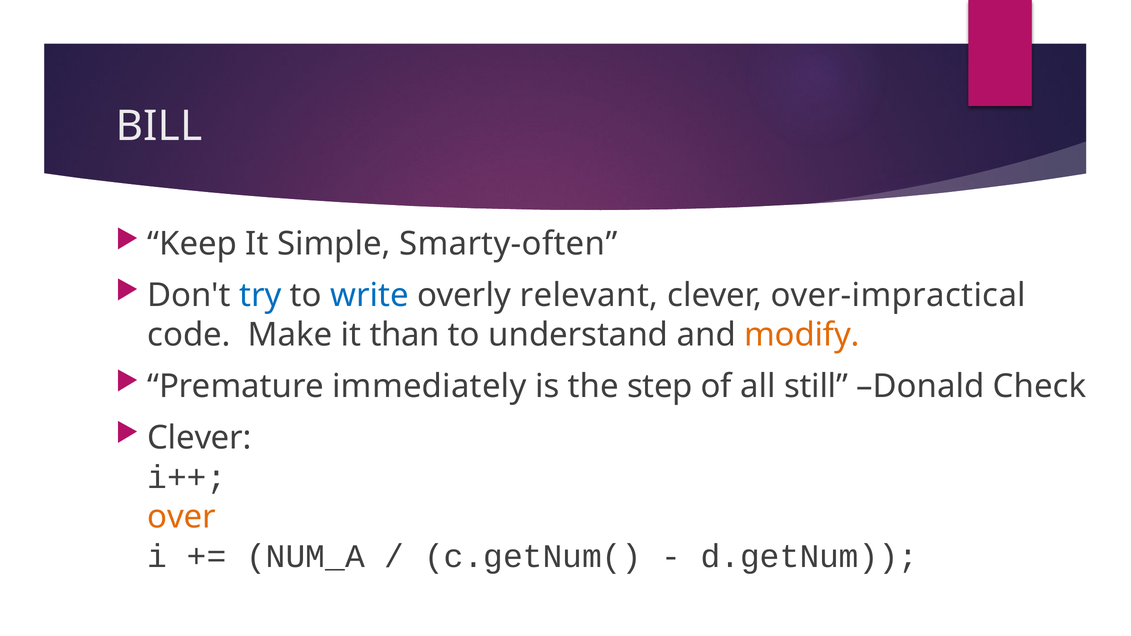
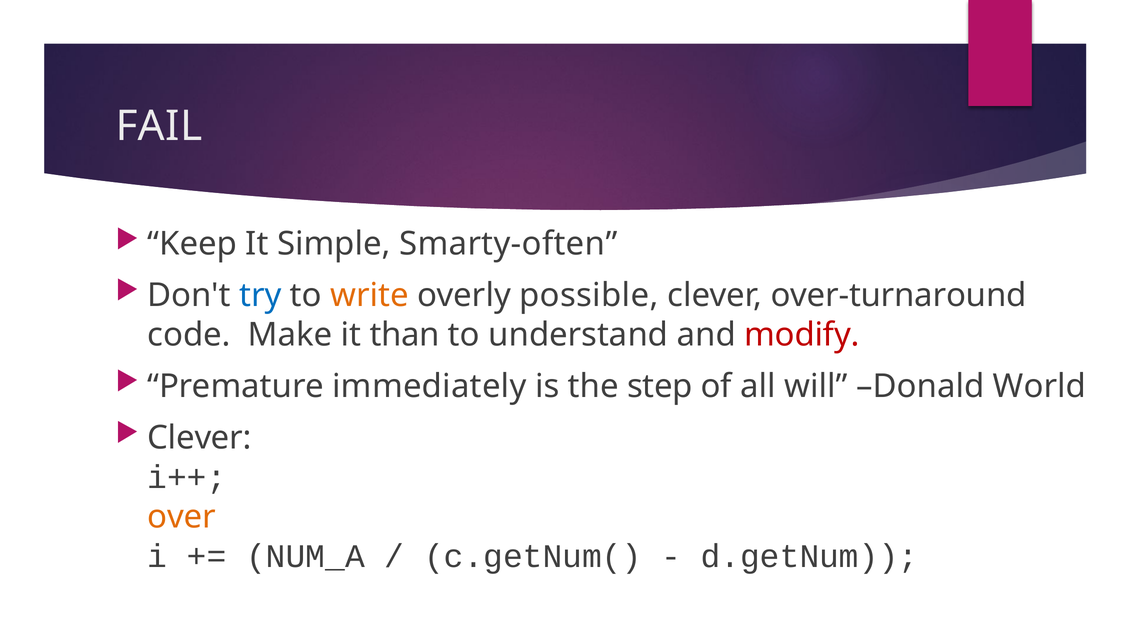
BILL: BILL -> FAIL (159, 126)
write colour: blue -> orange (370, 296)
relevant: relevant -> possible (589, 296)
over-impractical: over-impractical -> over-turnaround (899, 296)
modify colour: orange -> red (802, 335)
still: still -> will (816, 387)
Check: Check -> World (1040, 387)
